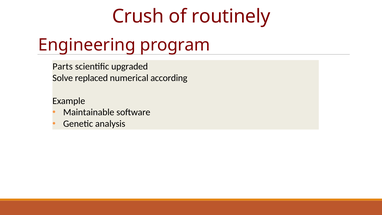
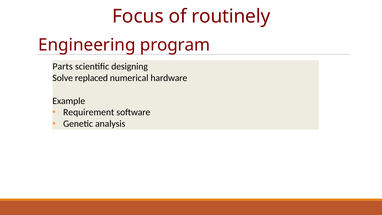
Crush: Crush -> Focus (138, 16)
upgraded: upgraded -> designing (130, 66)
according: according -> hardware (169, 78)
Maintainable: Maintainable -> Requirement (89, 112)
